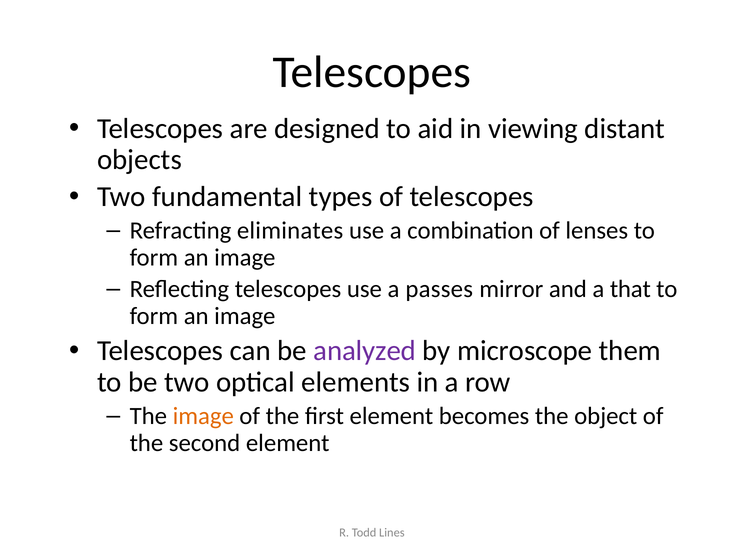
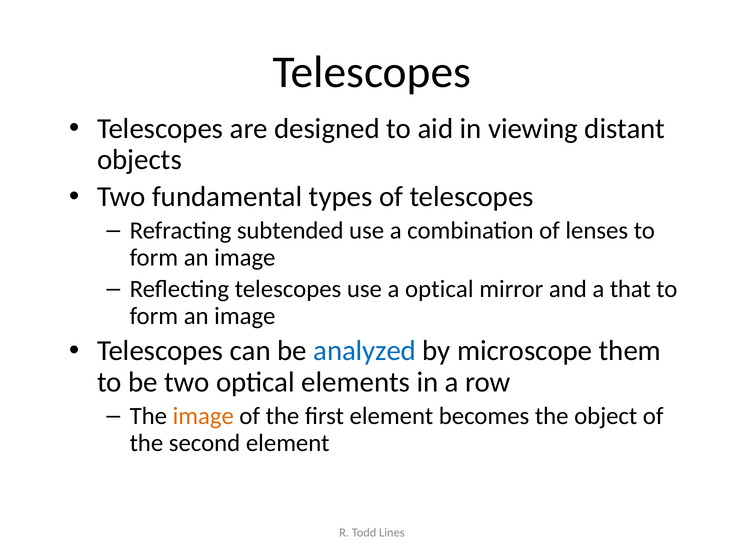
eliminates: eliminates -> subtended (290, 231)
a passes: passes -> optical (439, 289)
analyzed colour: purple -> blue (365, 351)
